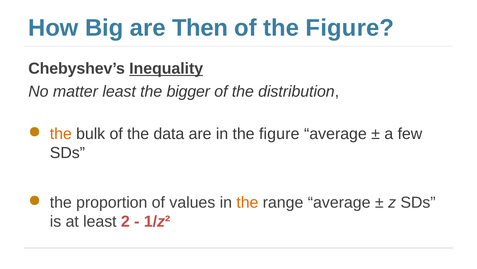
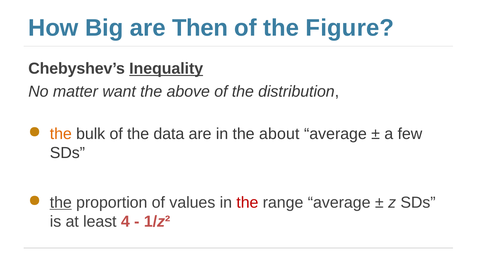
matter least: least -> want (119, 91)
bigger: bigger -> above (188, 91)
in the figure: figure -> about (279, 133)
the underline: none -> present (61, 202)
the colour: orange -> red (247, 202)
2: 2 -> 4 (125, 221)
